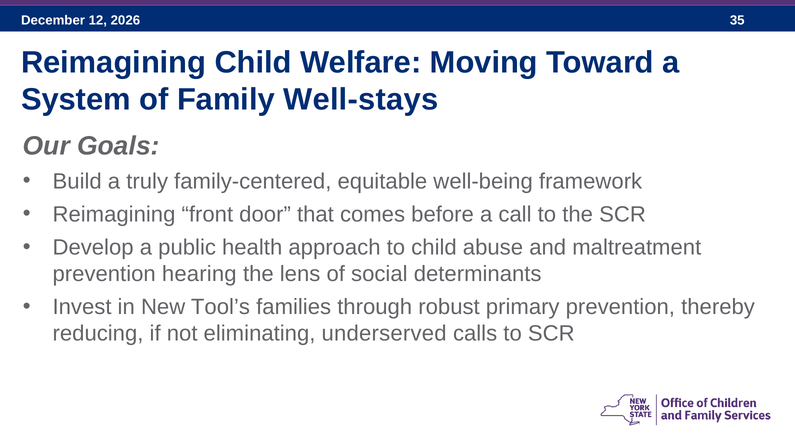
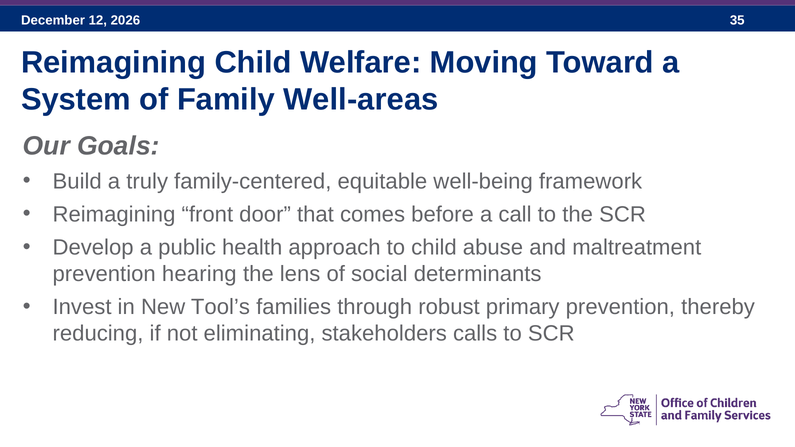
Well-stays: Well-stays -> Well-areas (361, 100)
underserved: underserved -> stakeholders (384, 334)
